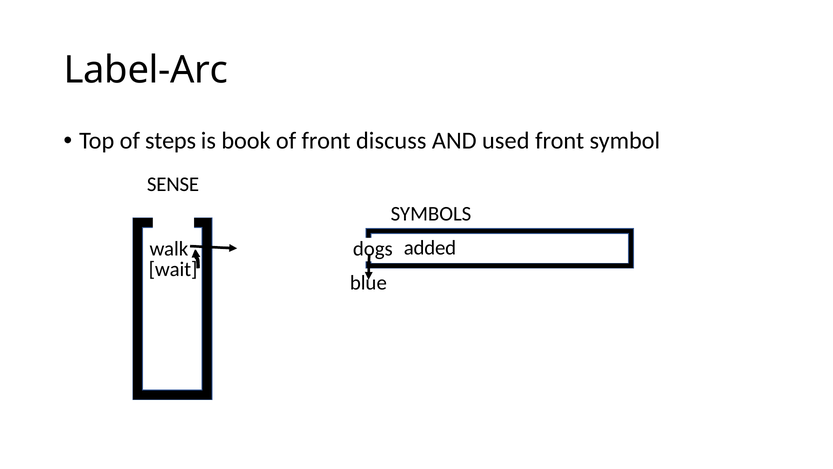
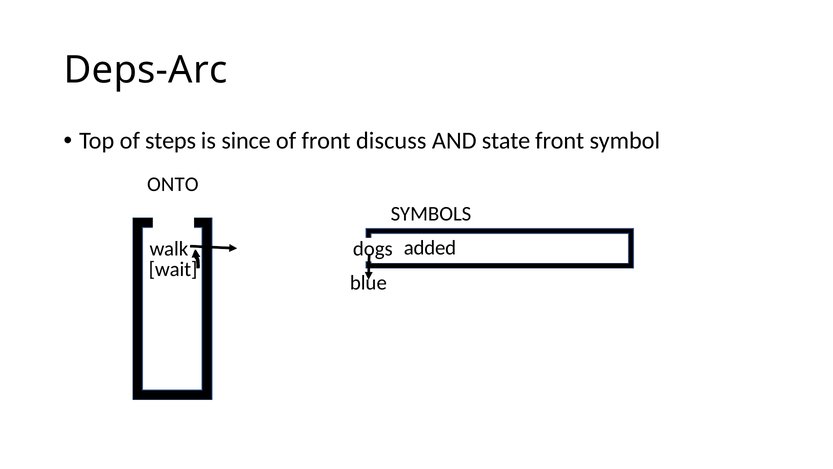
Label-Arc: Label-Arc -> Deps-Arc (146, 70)
book: book -> since (246, 141)
used: used -> state (506, 141)
SENSE: SENSE -> ONTO (173, 184)
